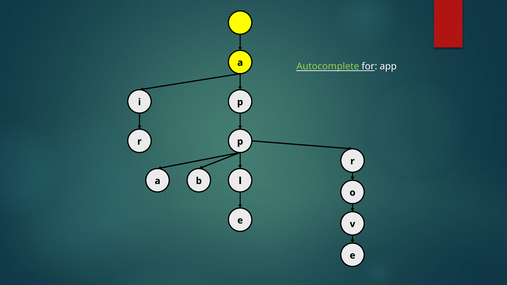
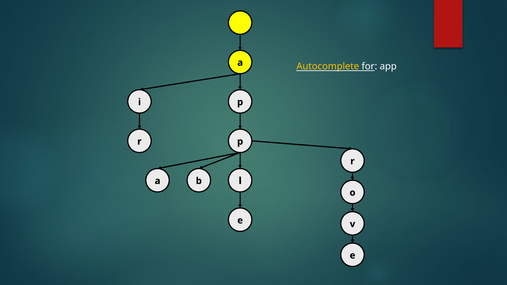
Autocomplete colour: light green -> yellow (328, 66)
